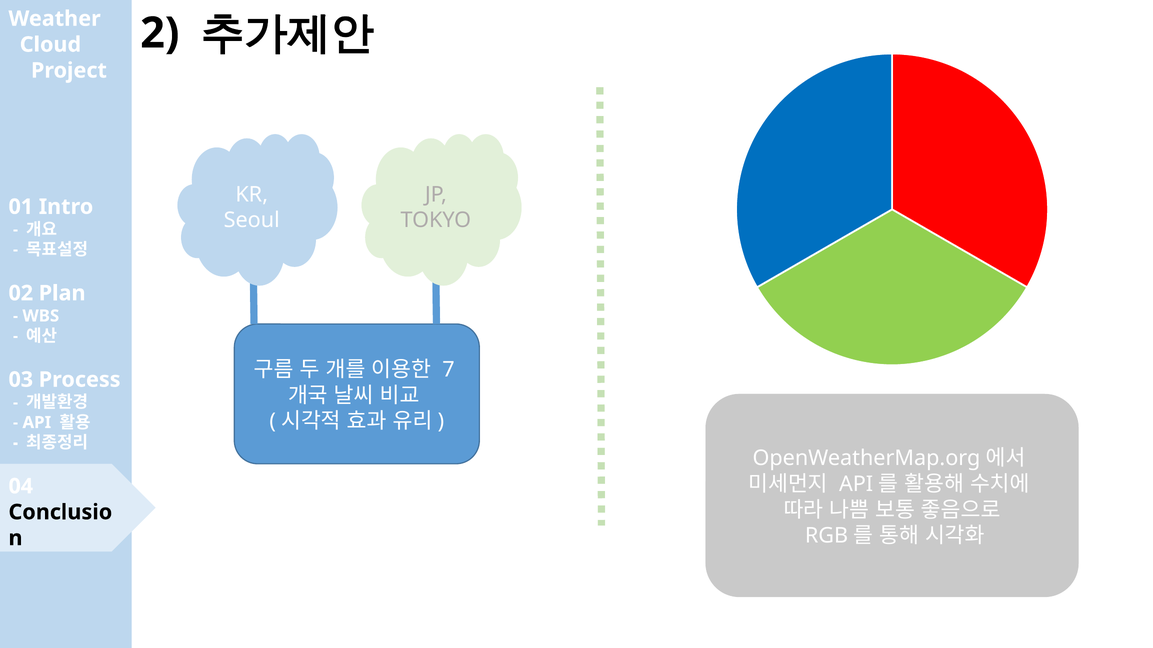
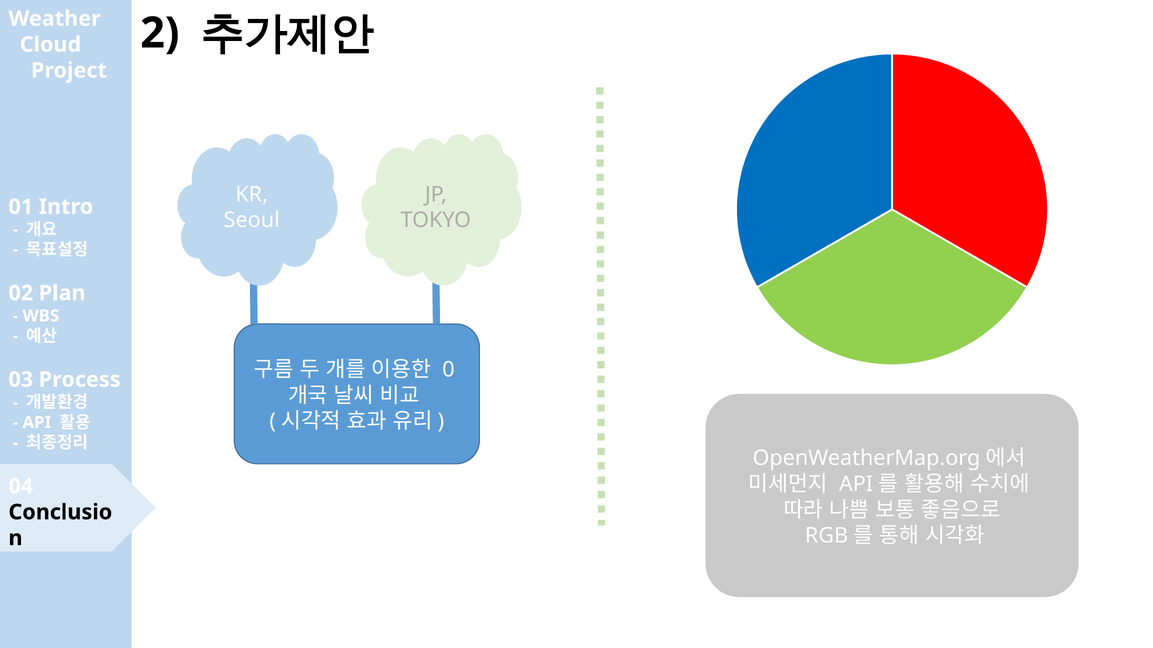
7: 7 -> 0 (449, 370)
